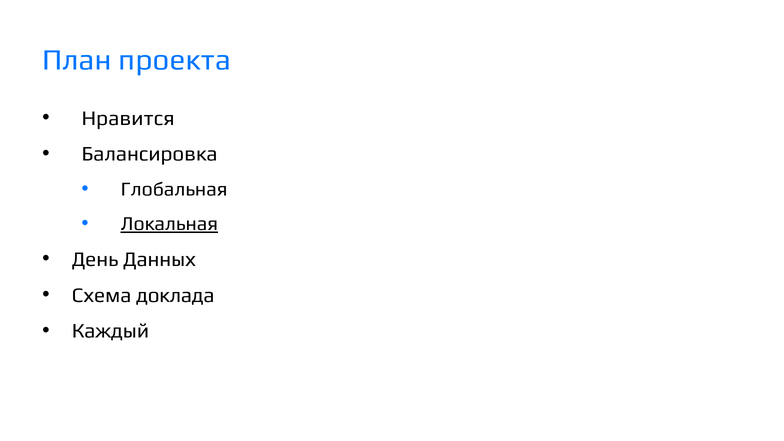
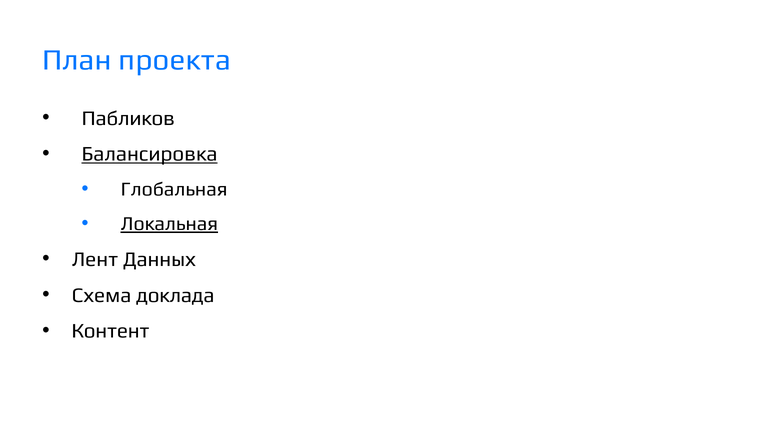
Нравится: Нравится -> Пабликов (128, 118)
Балансировка underline: none -> present (150, 154)
День: День -> Лент (95, 259)
Каждый: Каждый -> Контент (111, 331)
